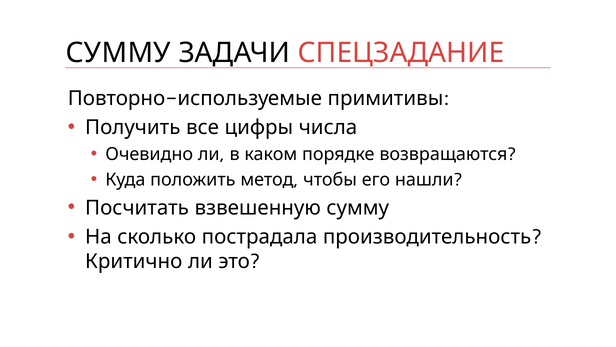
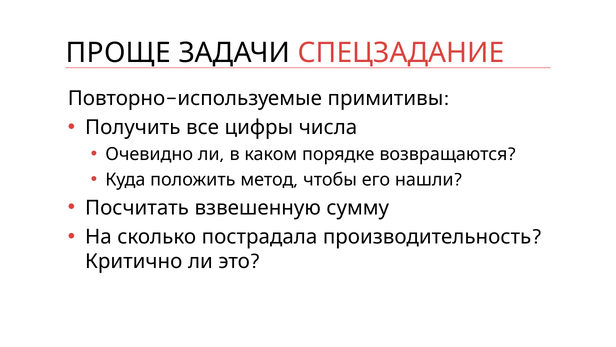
СУММУ: СУММУ -> ПРОЩЕ (118, 53)
